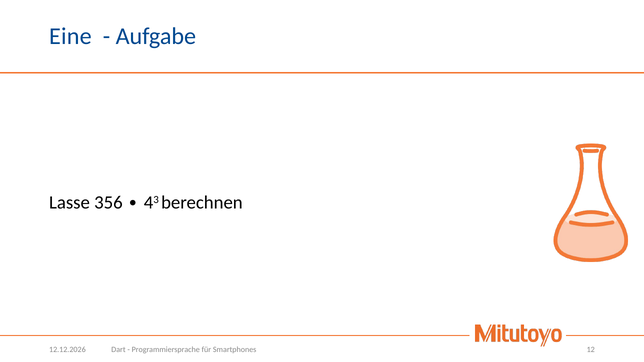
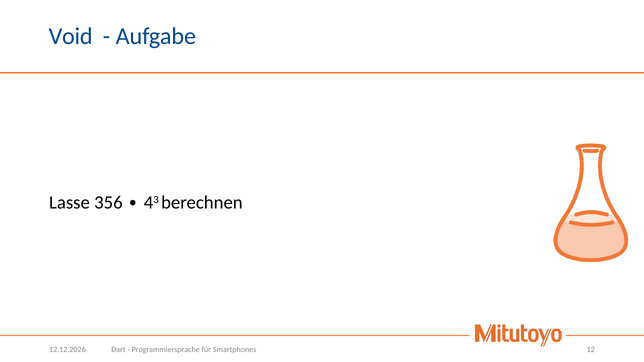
Eine: Eine -> Void (71, 36)
